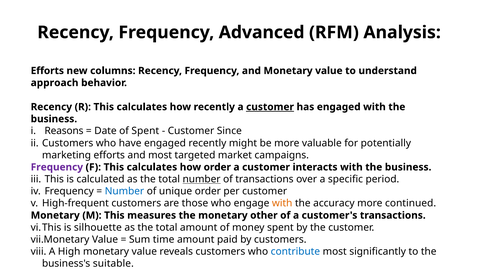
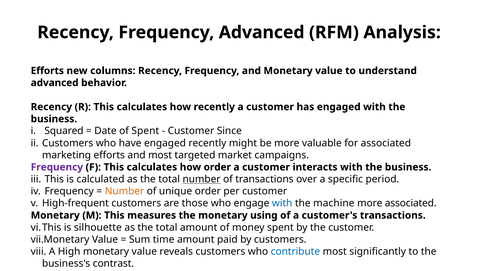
approach: approach -> advanced (55, 83)
customer underline: present -> none (270, 107)
Reasons: Reasons -> Squared (64, 131)
for potentially: potentially -> associated (386, 143)
Number colour: blue -> orange (124, 192)
with colour: orange -> blue (282, 204)
accuracy: accuracy -> machine (334, 204)
more continued: continued -> associated (411, 204)
other: other -> using (264, 216)
suitable: suitable -> contrast (113, 264)
